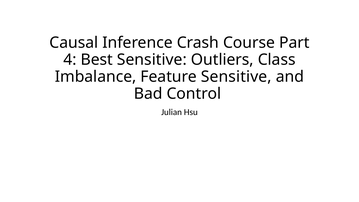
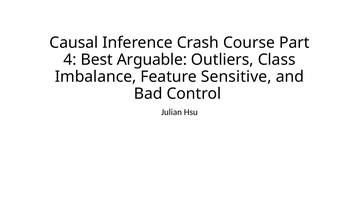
Best Sensitive: Sensitive -> Arguable (152, 60)
